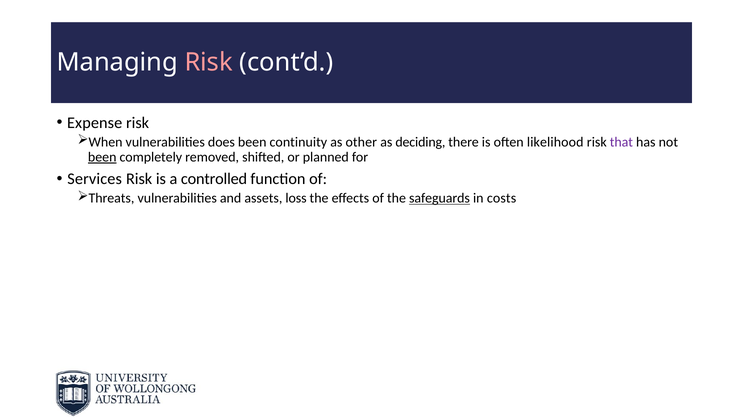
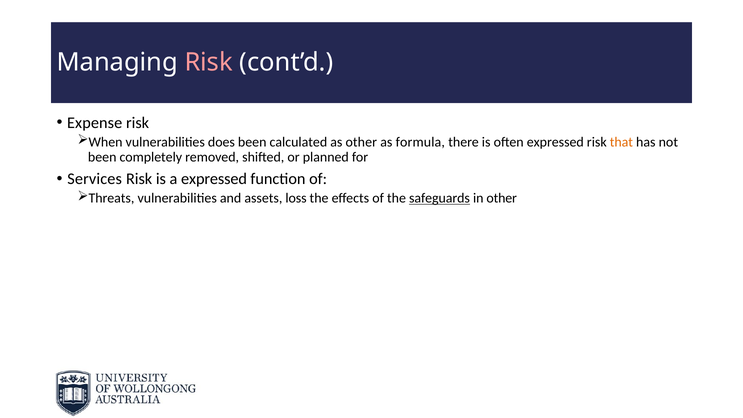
continuity: continuity -> calculated (298, 142)
deciding: deciding -> formula (420, 142)
often likelihood: likelihood -> expressed (555, 142)
that colour: purple -> orange (621, 142)
been underline: present -> none (102, 157)
a controlled: controlled -> expressed (214, 179)
in costs: costs -> other (502, 198)
